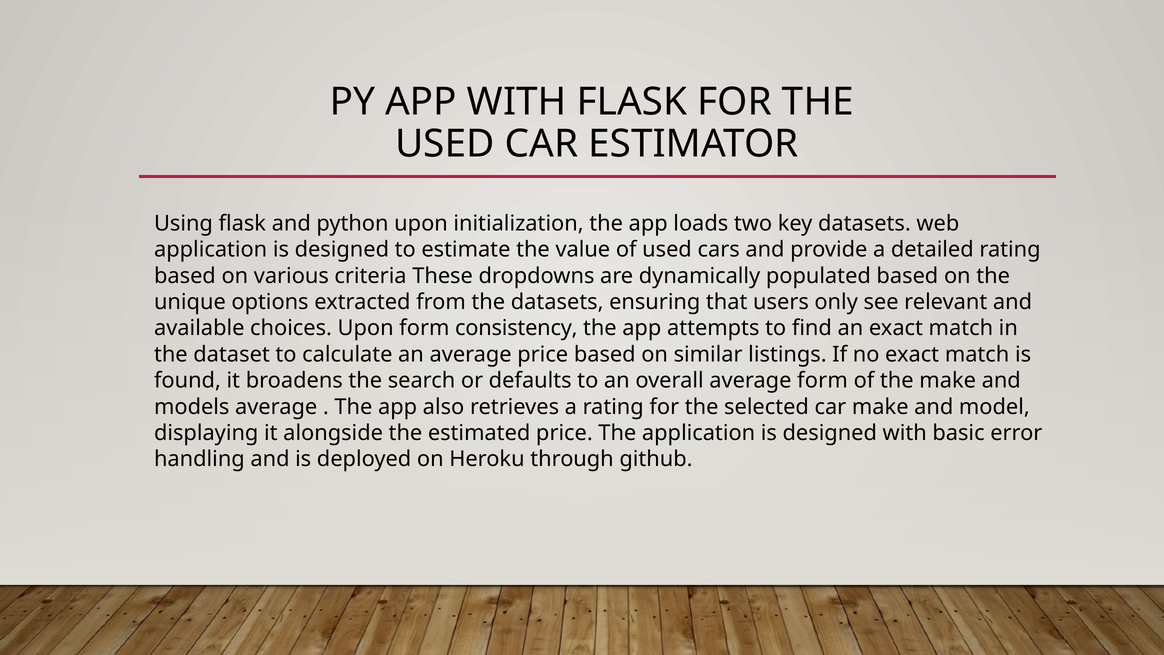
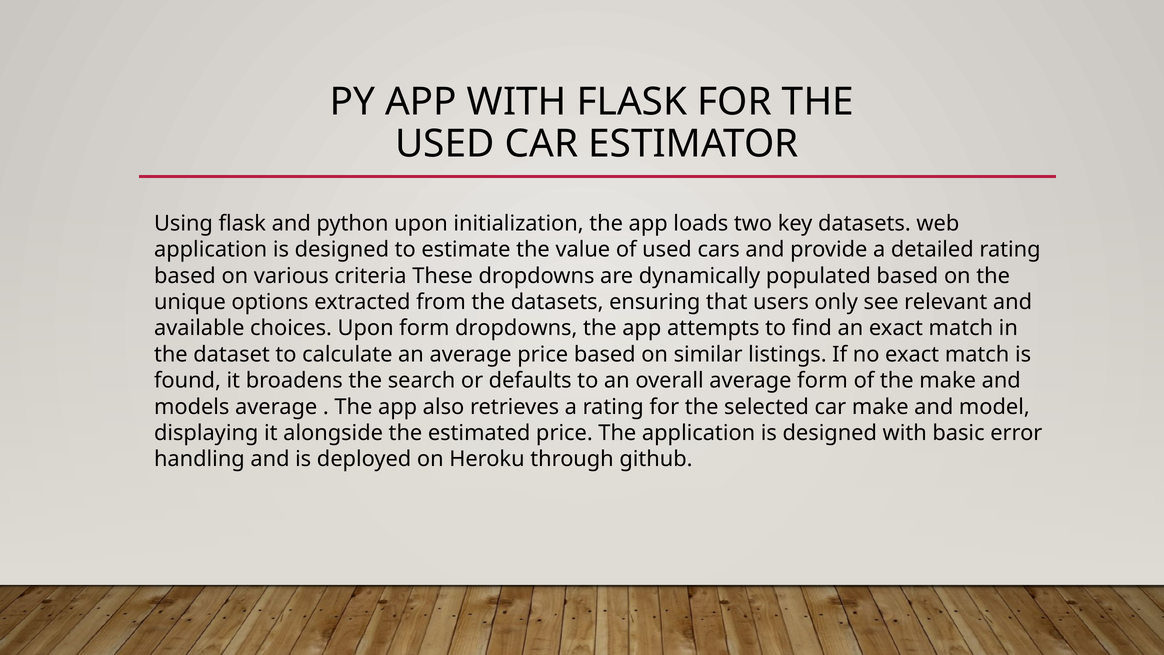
form consistency: consistency -> dropdowns (516, 328)
